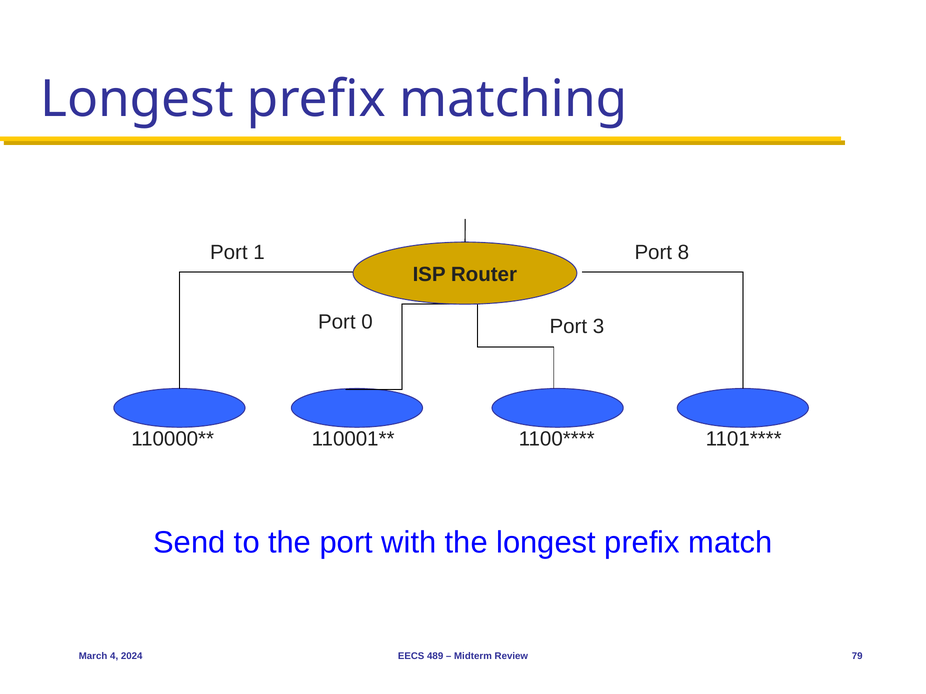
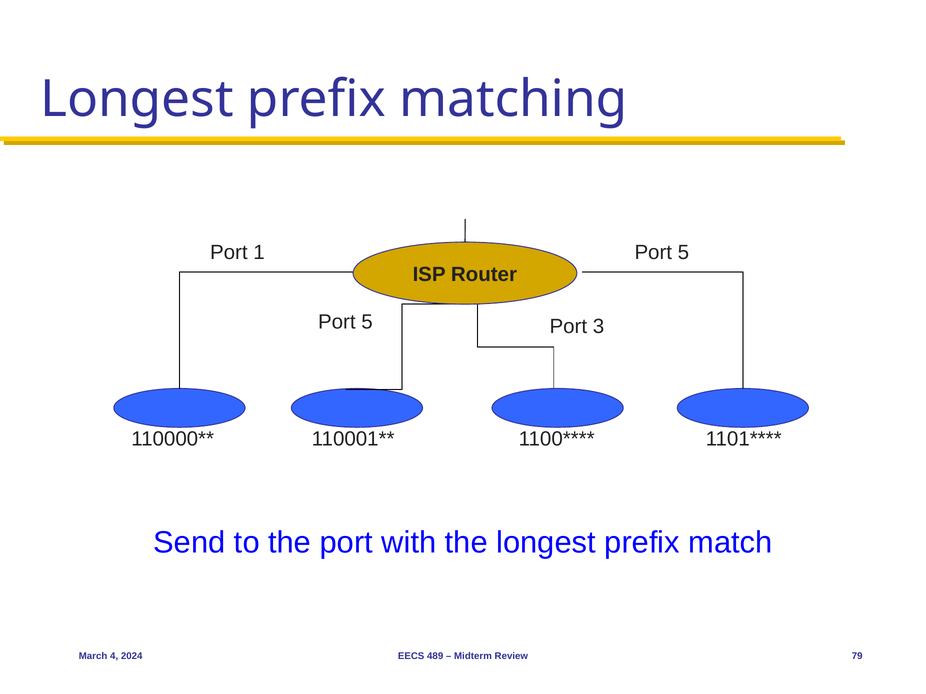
8: 8 -> 5 (683, 253)
0: 0 -> 5 (367, 322)
